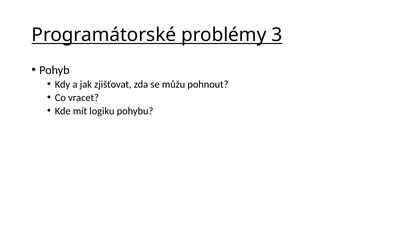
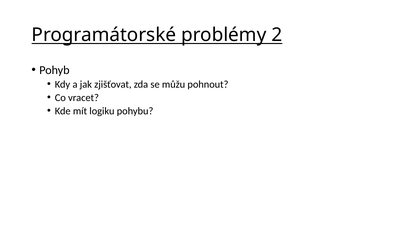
3: 3 -> 2 (277, 35)
